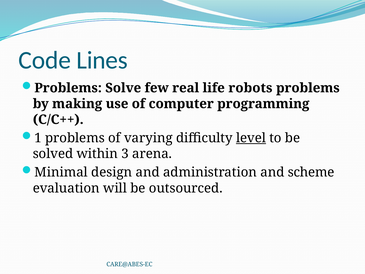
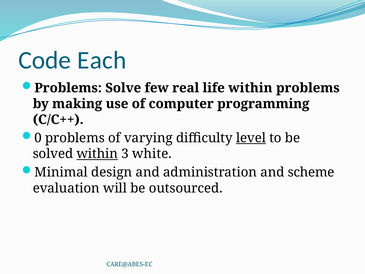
Lines: Lines -> Each (102, 60)
life robots: robots -> within (250, 88)
1: 1 -> 0 (38, 138)
within underline: none -> present (97, 154)
arena: arena -> white (152, 154)
